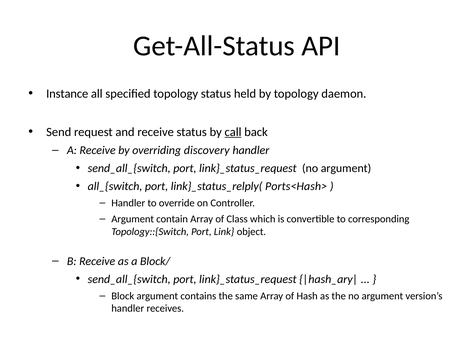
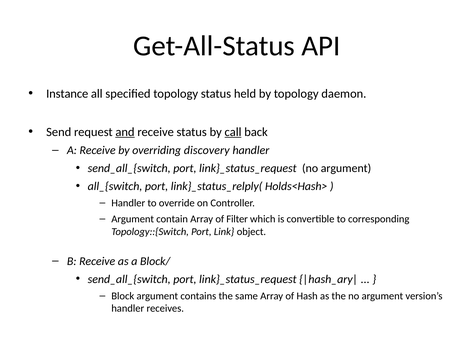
and underline: none -> present (125, 132)
Ports<Hash>: Ports<Hash> -> Holds<Hash> (296, 187)
Class: Class -> Filter (237, 219)
